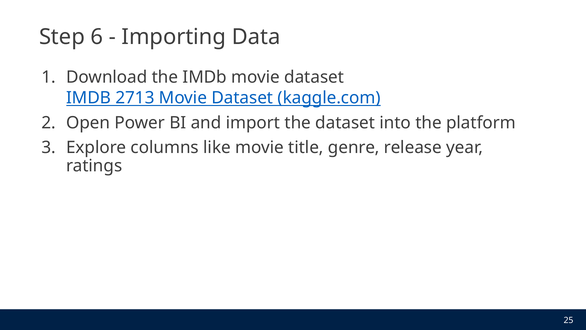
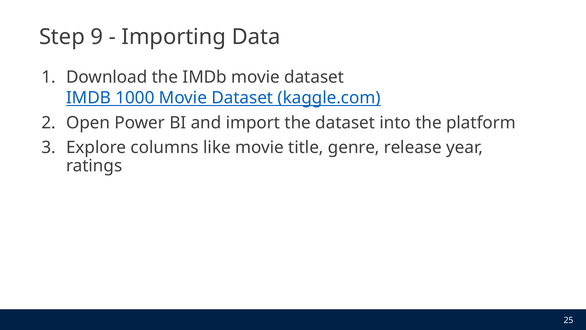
6: 6 -> 9 (97, 37)
2713: 2713 -> 1000 (135, 98)
